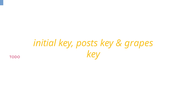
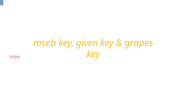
initial: initial -> mseb (45, 43)
posts: posts -> given (87, 43)
